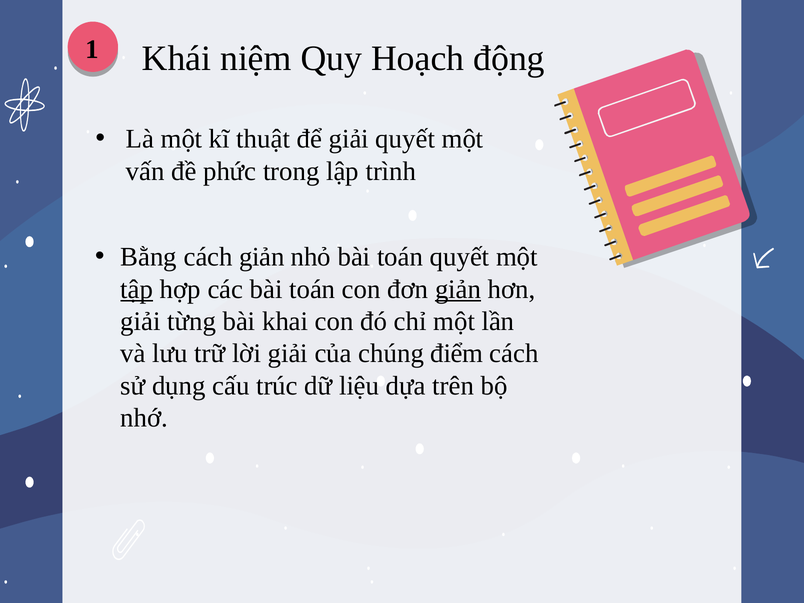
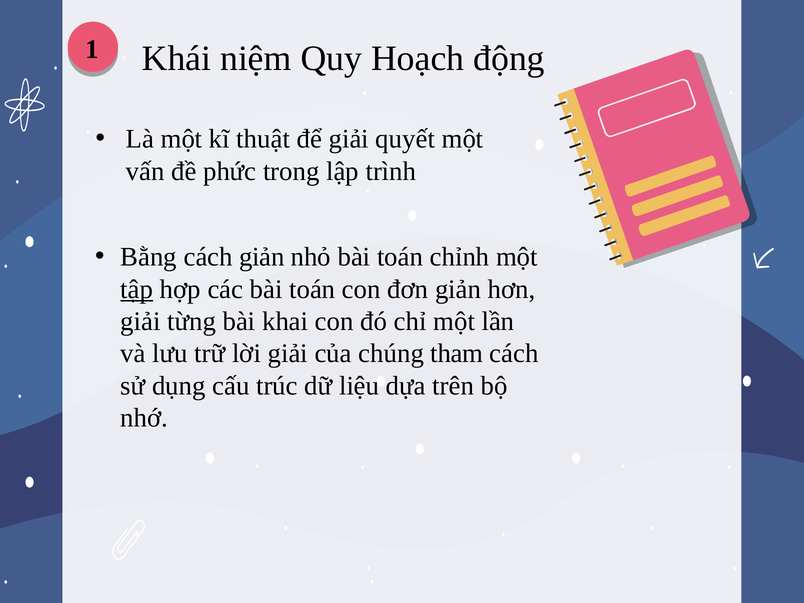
toán quyết: quyết -> chỉnh (460, 257)
giản underline: present -> none (458, 289)
điểm: điểm -> tham (457, 354)
